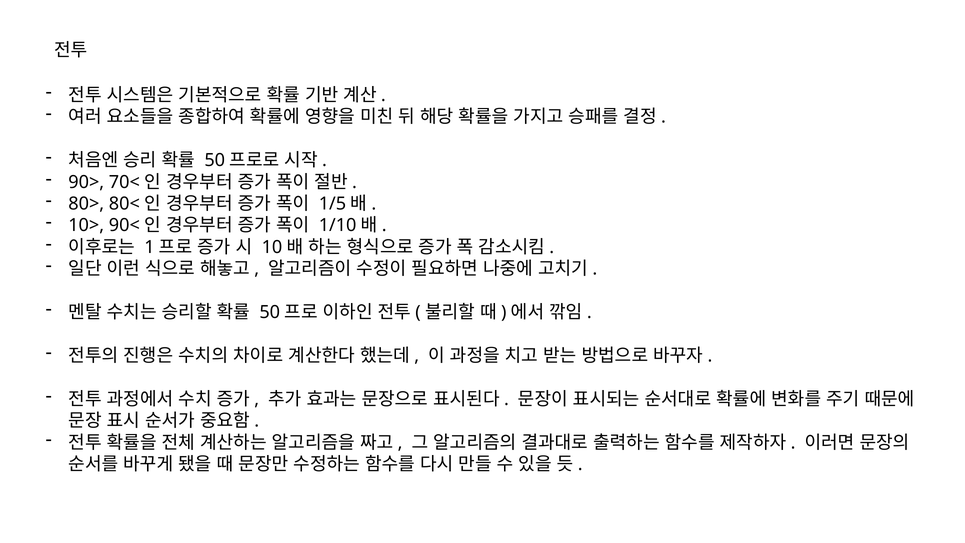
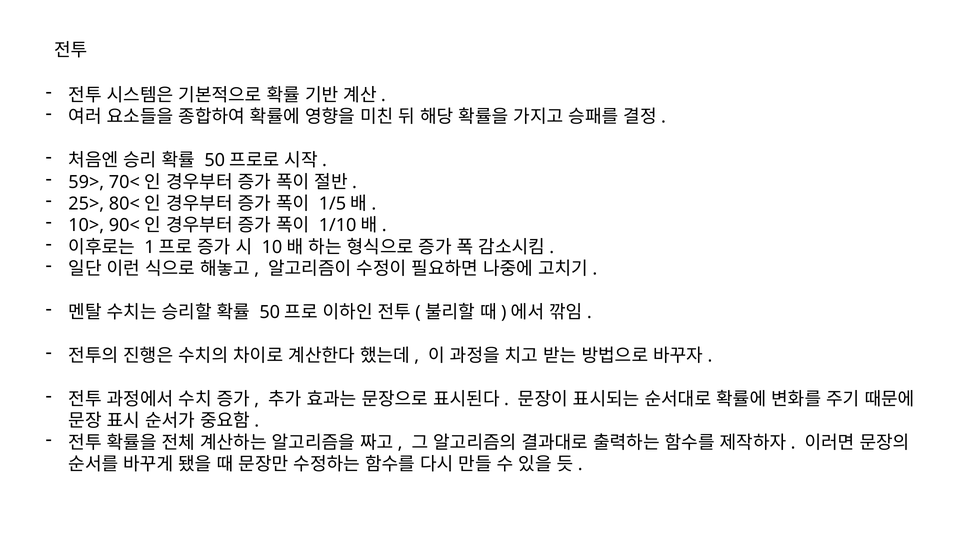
90>: 90> -> 59> (86, 182)
80>: 80> -> 25> (86, 204)
